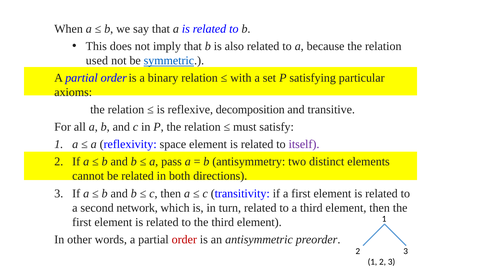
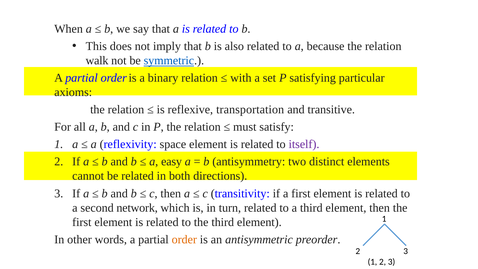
used: used -> walk (97, 61)
decomposition: decomposition -> transportation (250, 110)
pass: pass -> easy (172, 162)
order colour: red -> orange (184, 239)
